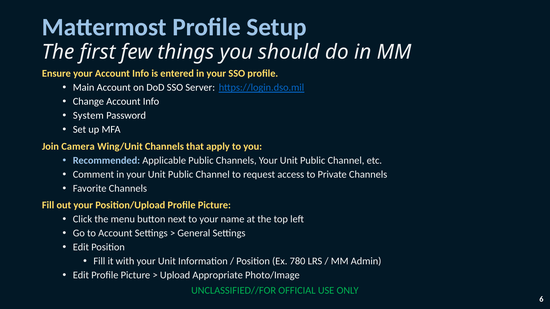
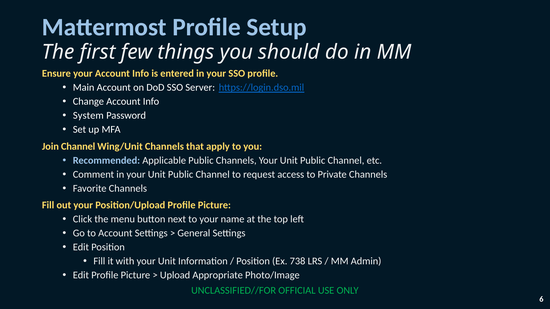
Join Camera: Camera -> Channel (78, 147)
780: 780 -> 738 (298, 261)
